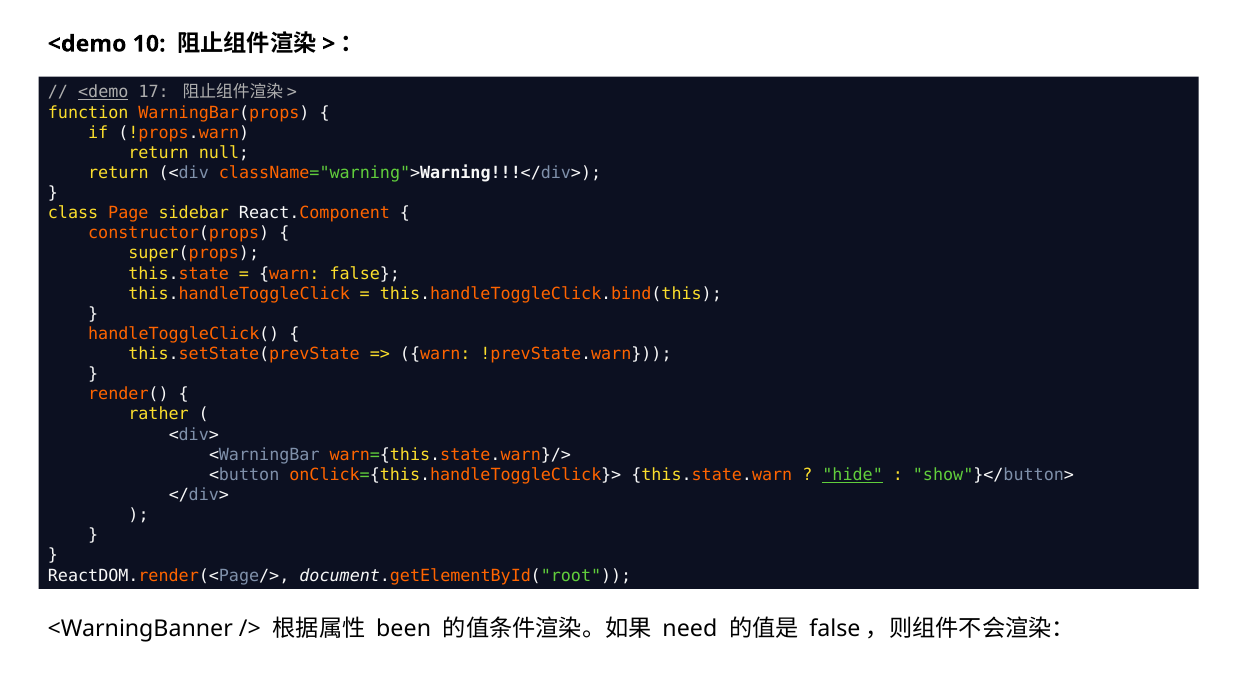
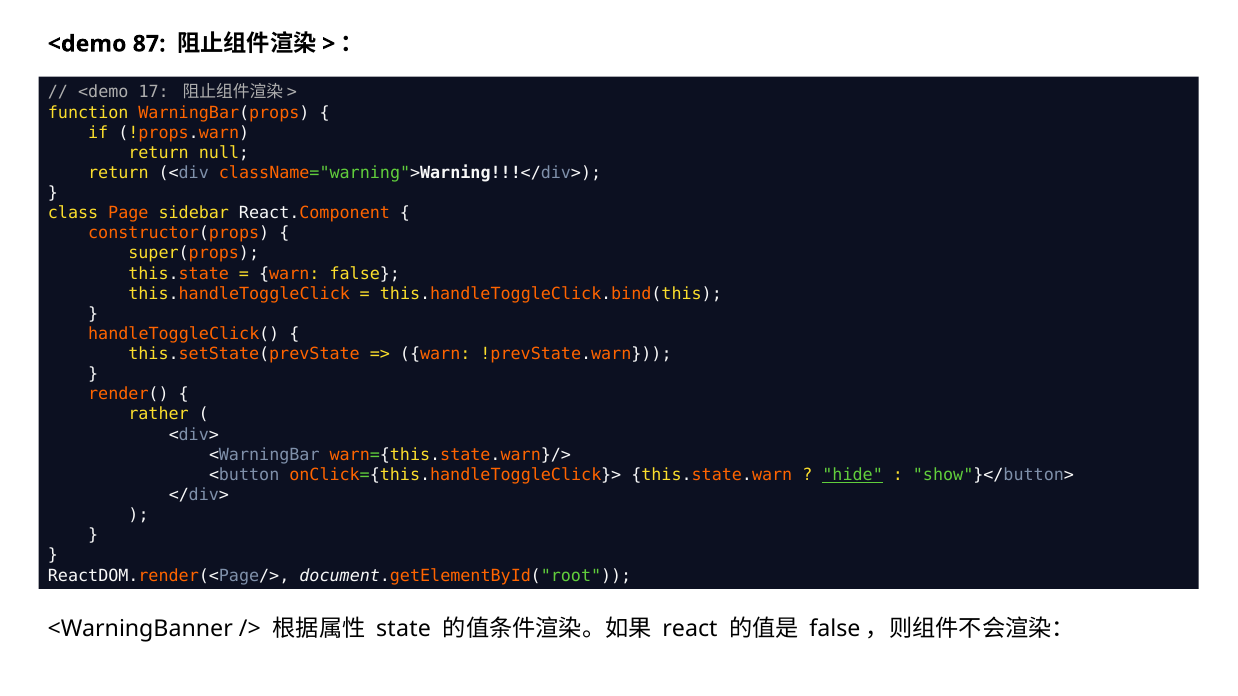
10: 10 -> 87 (149, 44)
<demo underline: present -> none (103, 92)
been: been -> state (404, 629)
need: need -> react (690, 629)
